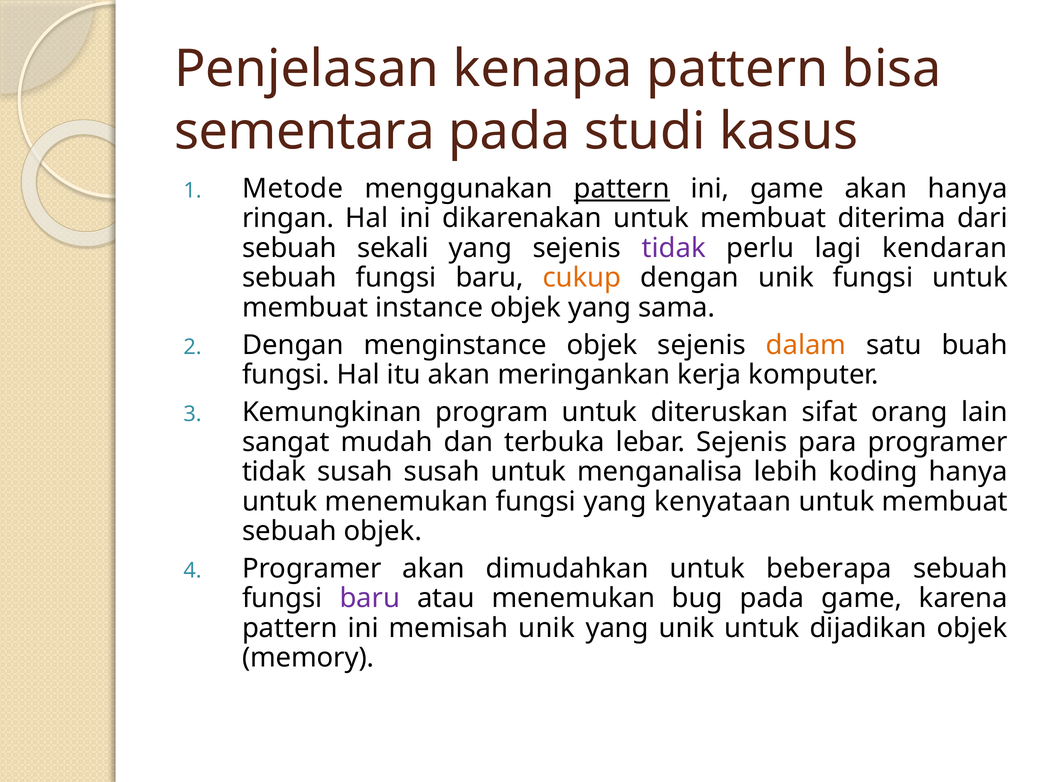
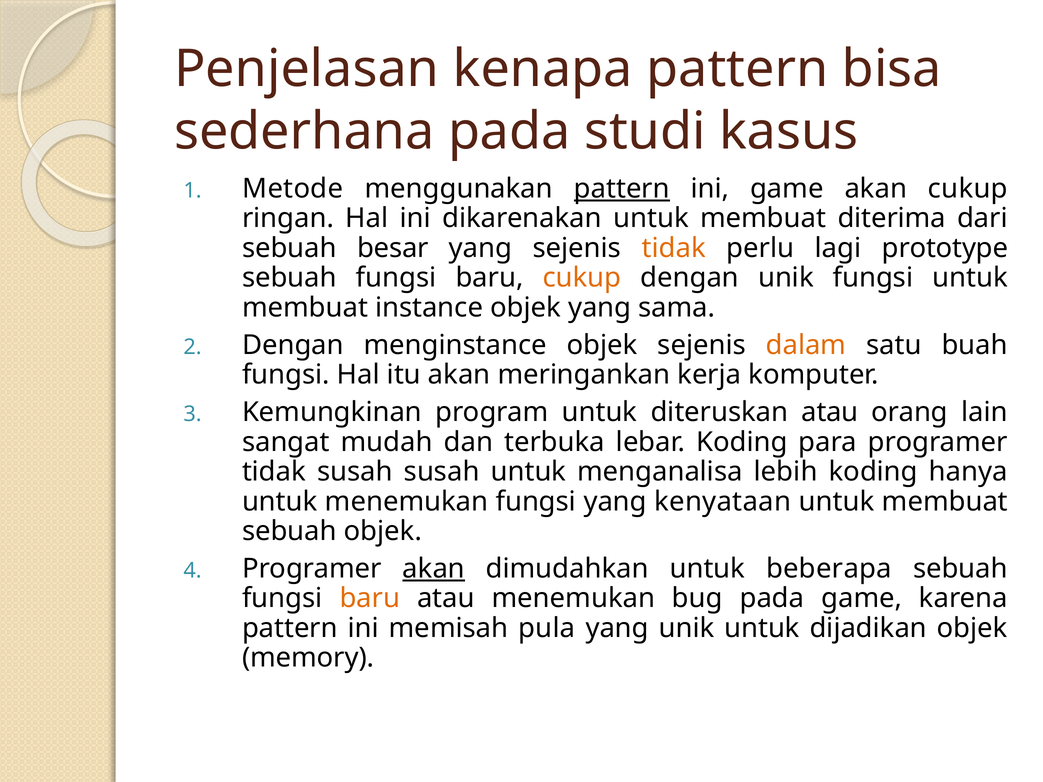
sementara: sementara -> sederhana (304, 131)
akan hanya: hanya -> cukup (968, 189)
sekali: sekali -> besar (393, 248)
tidak colour: purple -> orange (674, 248)
kendaran: kendaran -> prototype (945, 248)
diteruskan sifat: sifat -> atau (830, 412)
lebar Sejenis: Sejenis -> Koding (742, 442)
akan underline: none -> present (434, 569)
baru colour: purple -> orange (370, 599)
memisah unik: unik -> pula (547, 628)
